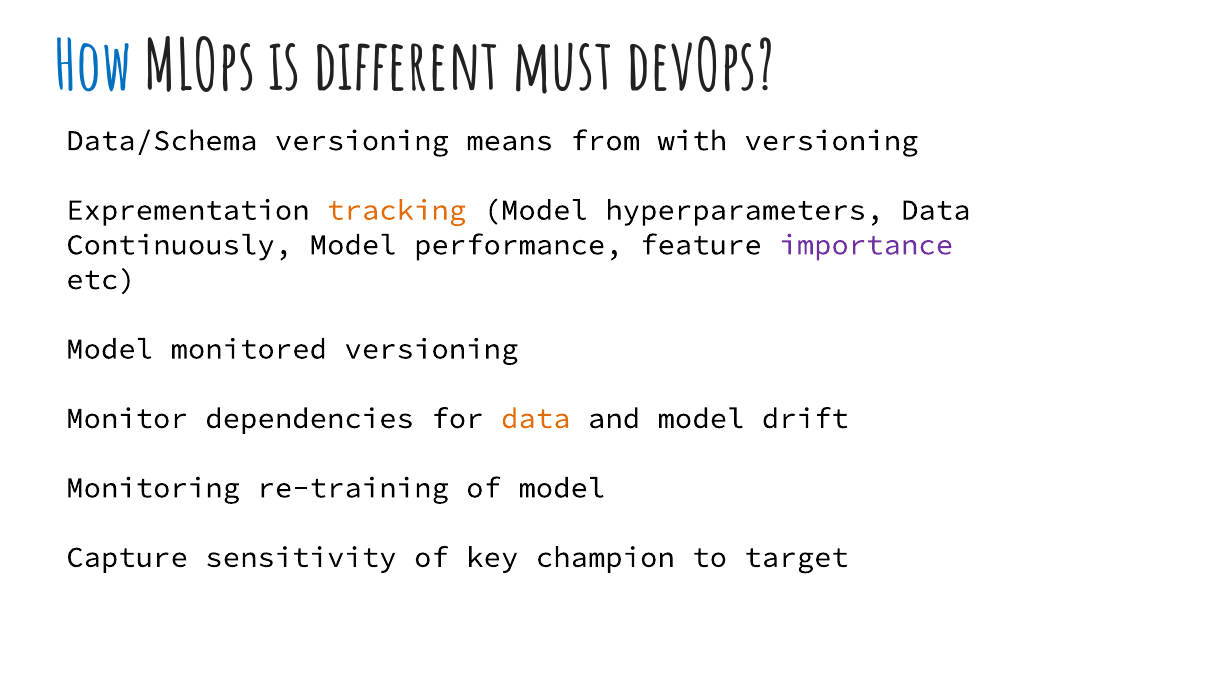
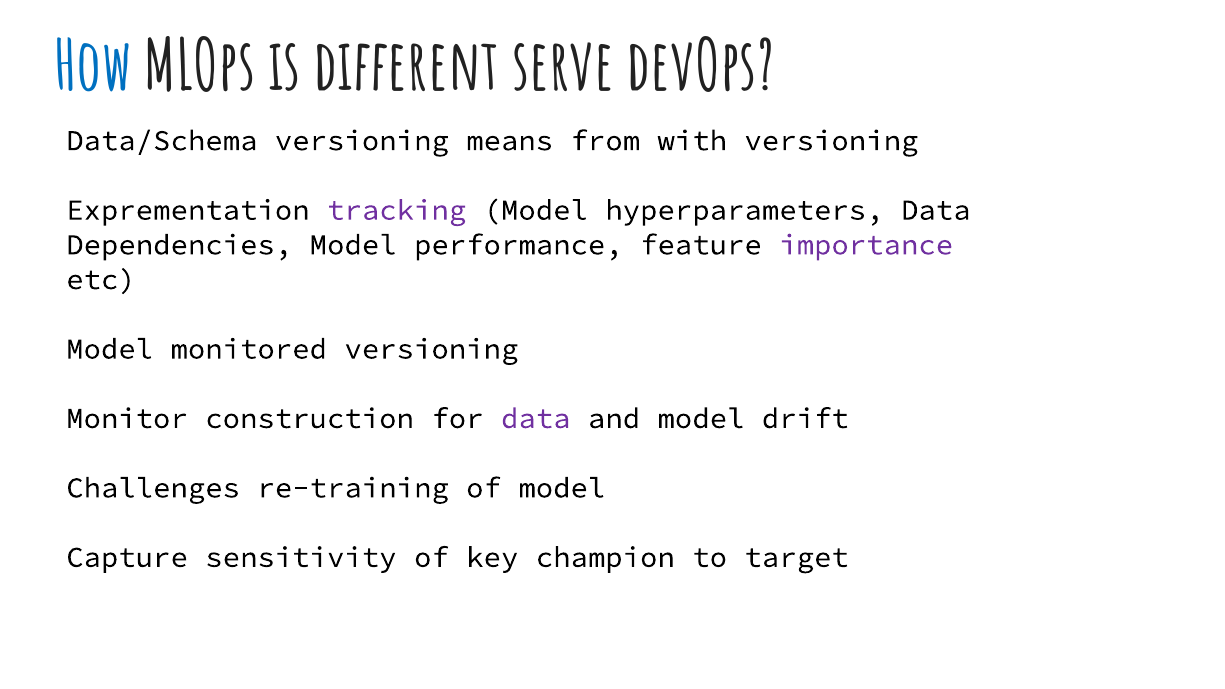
must: must -> serve (563, 68)
tracking colour: orange -> purple (397, 210)
Continuously: Continuously -> Dependencies (179, 245)
dependencies: dependencies -> construction (310, 418)
data colour: orange -> purple (536, 418)
Monitoring: Monitoring -> Challenges (153, 488)
